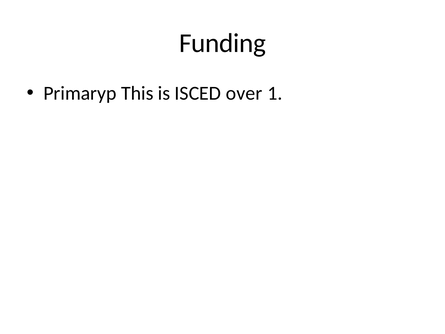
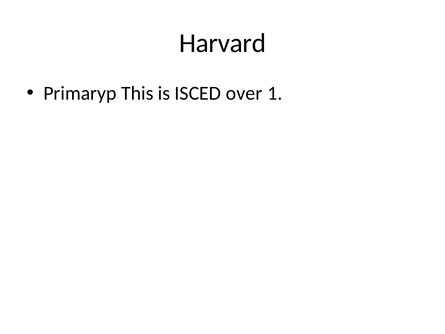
Funding: Funding -> Harvard (223, 43)
